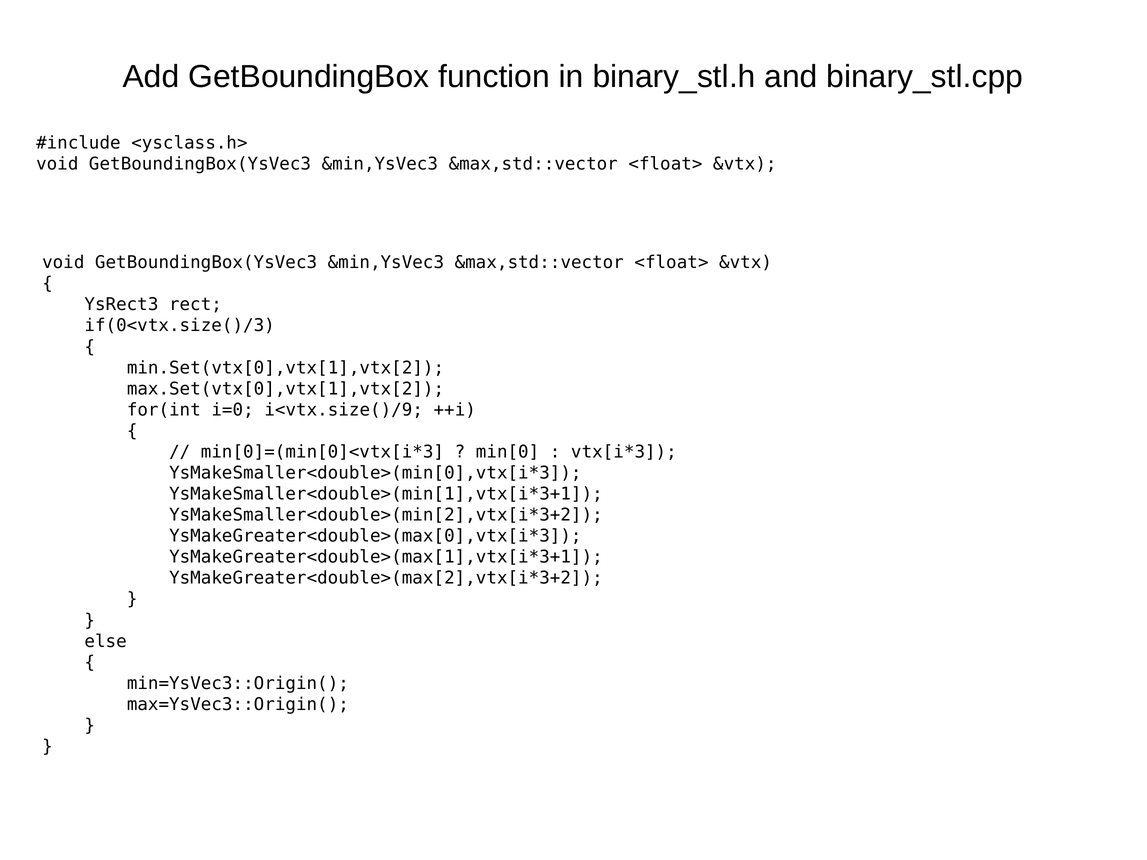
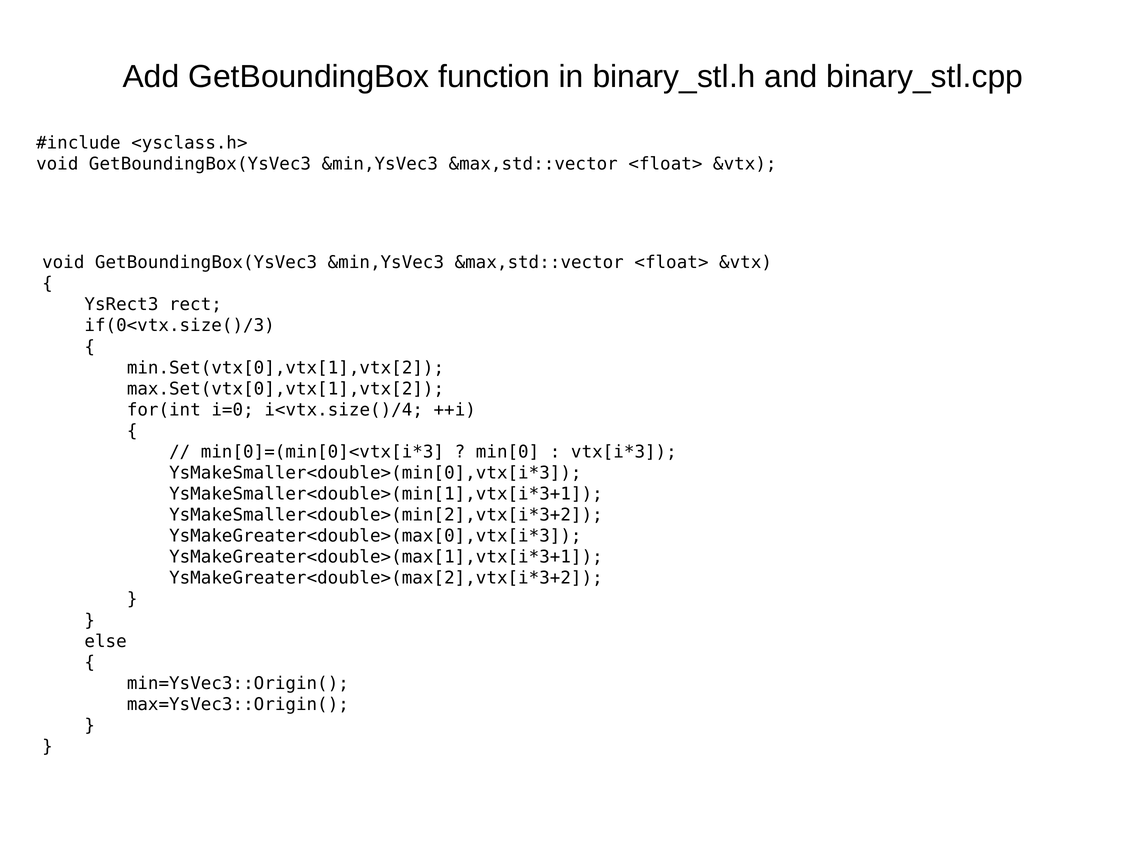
i<vtx.size()/9: i<vtx.size()/9 -> i<vtx.size()/4 (344, 410)
